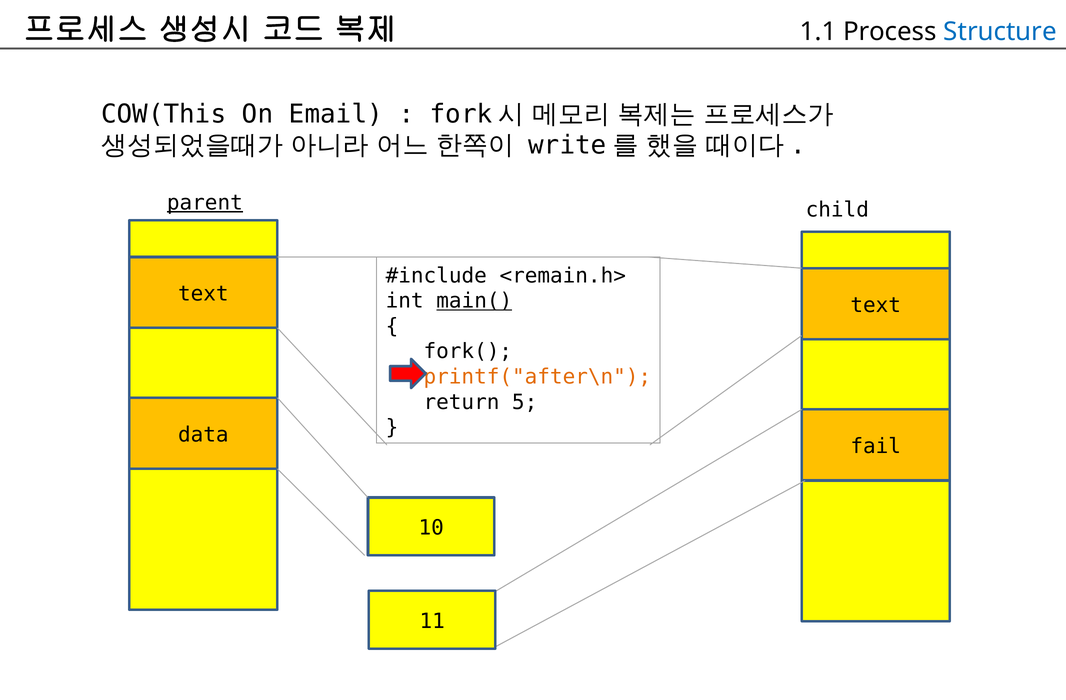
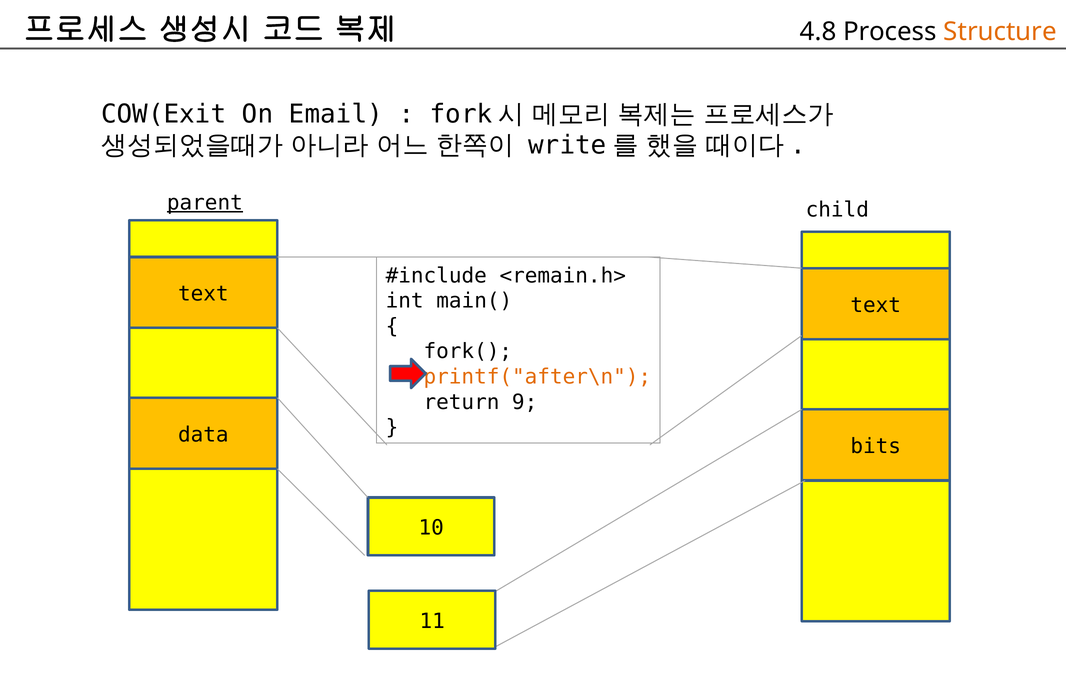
1.1: 1.1 -> 4.8 (818, 31)
Structure colour: blue -> orange (1000, 31)
COW(This: COW(This -> COW(Exit (164, 114)
main( underline: present -> none (474, 301)
5: 5 -> 9 (525, 402)
fail: fail -> bits (876, 447)
